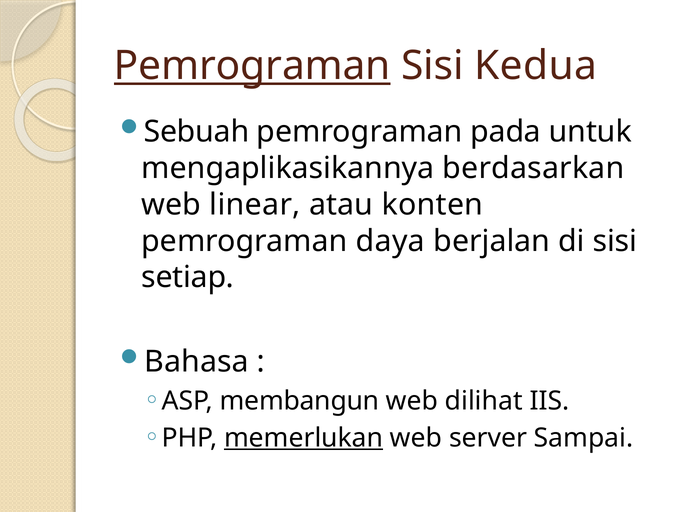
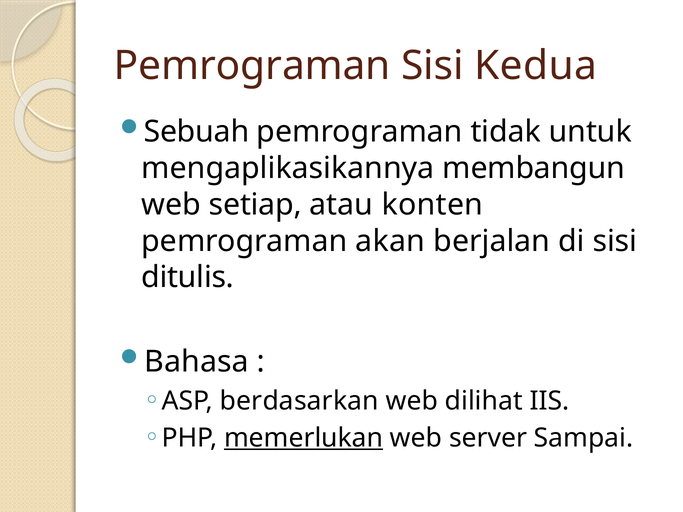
Pemrograman underline: present -> none (252, 66)
pada: pada -> tidak (506, 132)
berdasarkan: berdasarkan -> membangun (534, 168)
linear: linear -> setiap (255, 205)
daya: daya -> akan (390, 241)
setiap: setiap -> ditulis (188, 278)
membangun: membangun -> berdasarkan (299, 401)
